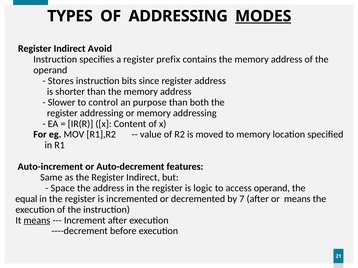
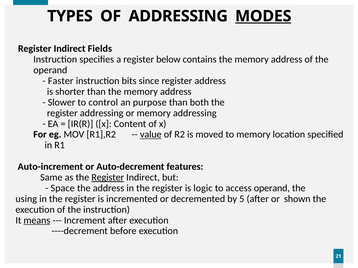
Avoid: Avoid -> Fields (100, 49)
prefix: prefix -> below (168, 60)
Stores: Stores -> Faster (61, 81)
value underline: none -> present (151, 135)
Register underline: none -> present (108, 178)
equal: equal -> using (26, 199)
7: 7 -> 5 (242, 199)
or means: means -> shown (297, 199)
